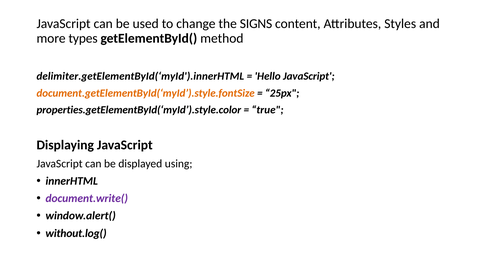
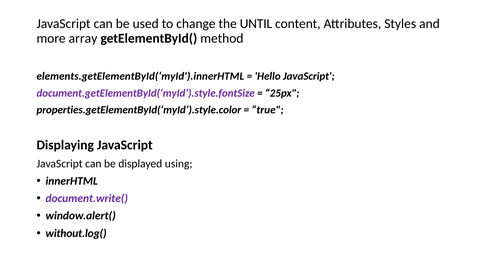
SIGNS: SIGNS -> UNTIL (256, 24)
types: types -> array (83, 38)
delimiter.getElementById(‘myId').innerHTML: delimiter.getElementById(‘myId').innerHTML -> elements.getElementById(‘myId').innerHTML (140, 76)
document.getElementById(‘myId’).style.fontSize colour: orange -> purple (146, 93)
